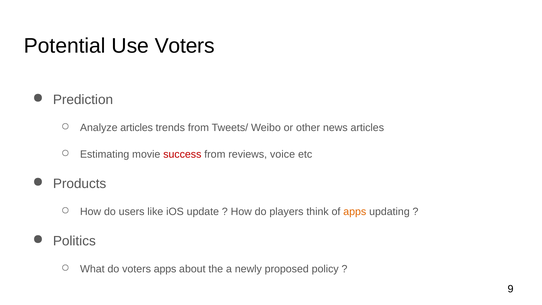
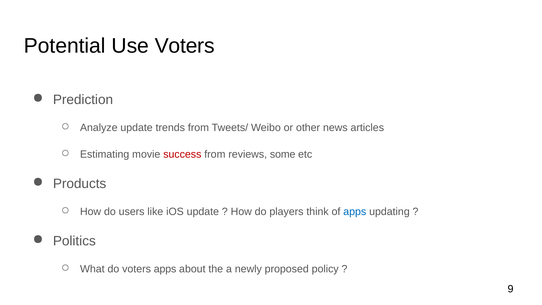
Analyze articles: articles -> update (137, 128)
voice: voice -> some (283, 154)
apps colour: orange -> blue (355, 212)
